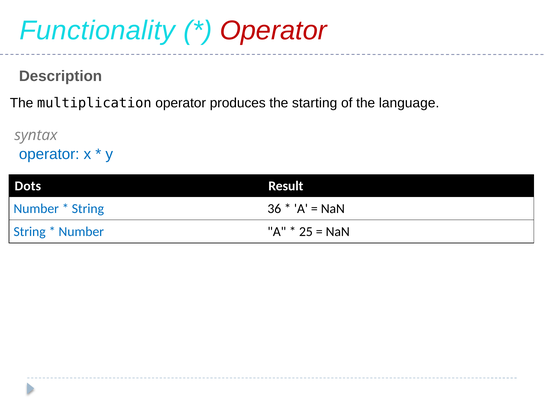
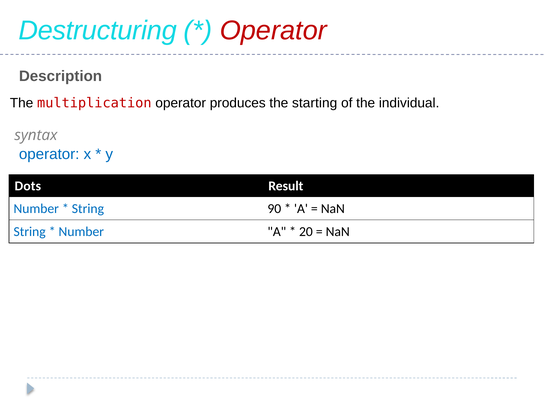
Functionality: Functionality -> Destructuring (98, 30)
multiplication colour: black -> red (94, 103)
language: language -> individual (409, 103)
36: 36 -> 90 (274, 209)
25: 25 -> 20 (306, 232)
